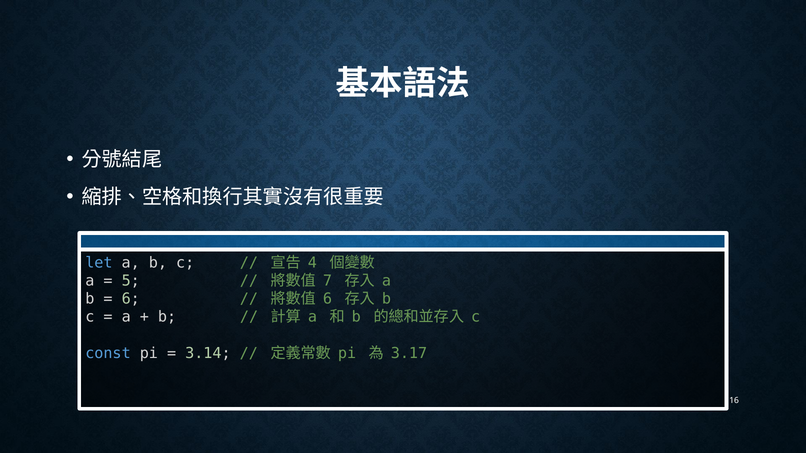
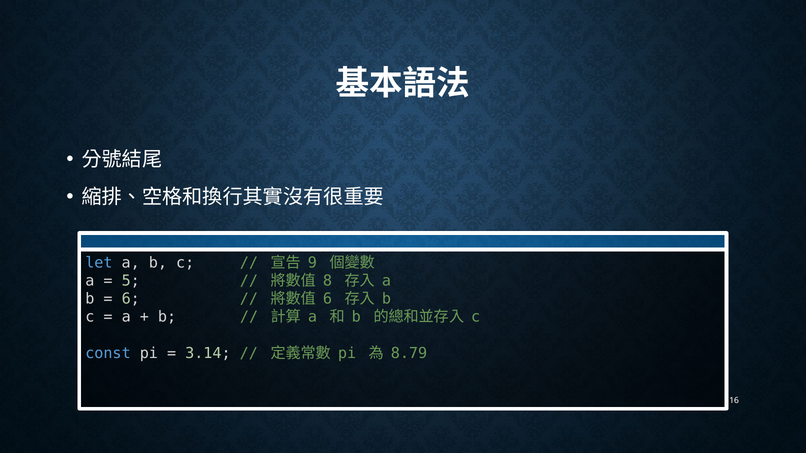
4: 4 -> 9 (312, 263)
7: 7 -> 8 (328, 281)
3.17: 3.17 -> 8.79 (409, 354)
